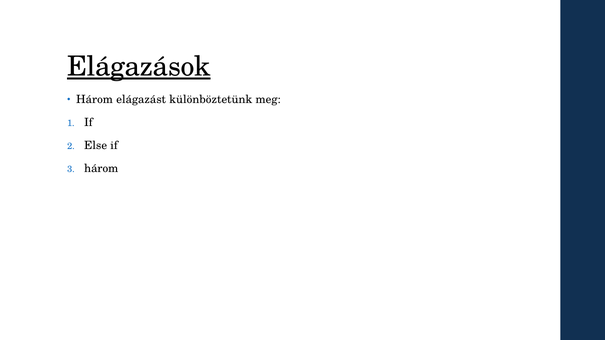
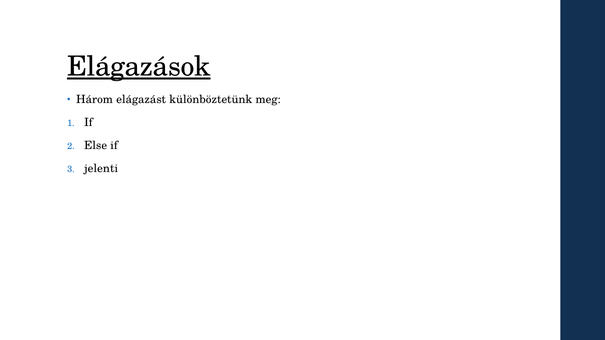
három: három -> jelenti (101, 169)
